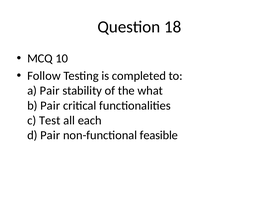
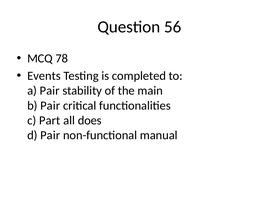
18: 18 -> 56 (173, 27)
10: 10 -> 78 (62, 59)
Follow: Follow -> Events (44, 76)
what: what -> main (150, 91)
Test: Test -> Part (50, 121)
each: each -> does (90, 121)
feasible: feasible -> manual (159, 135)
